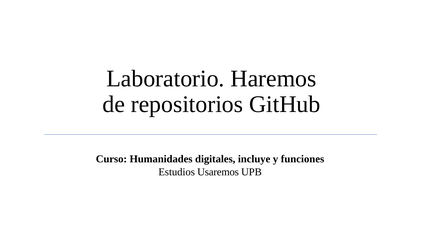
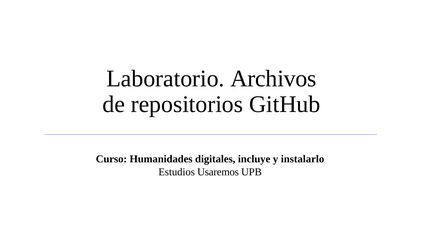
Haremos: Haremos -> Archivos (274, 79)
funciones: funciones -> instalarlo (303, 159)
